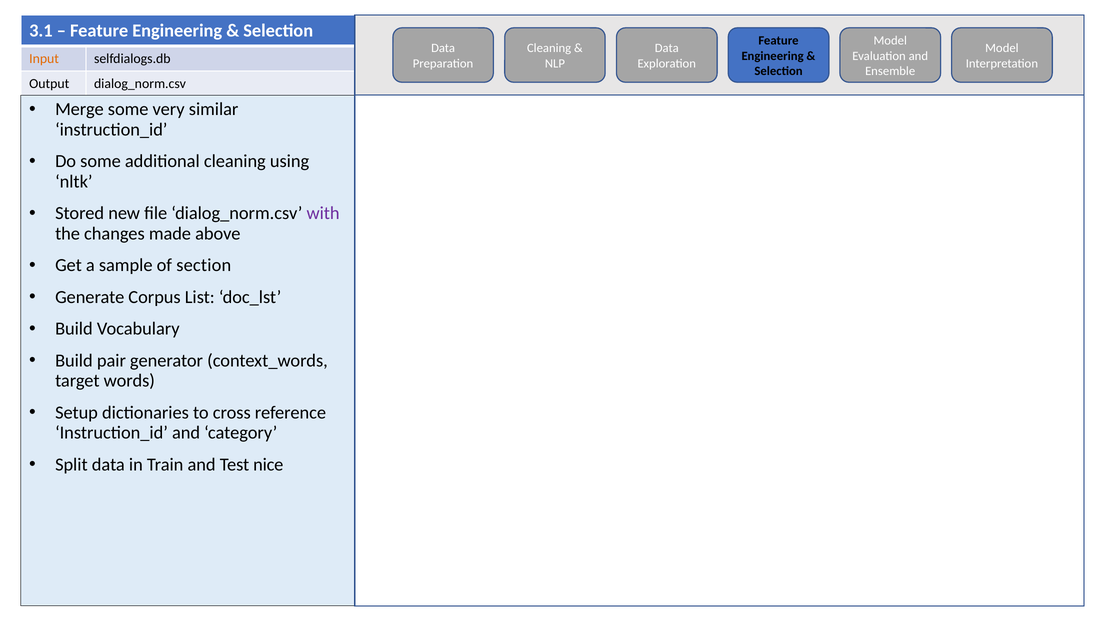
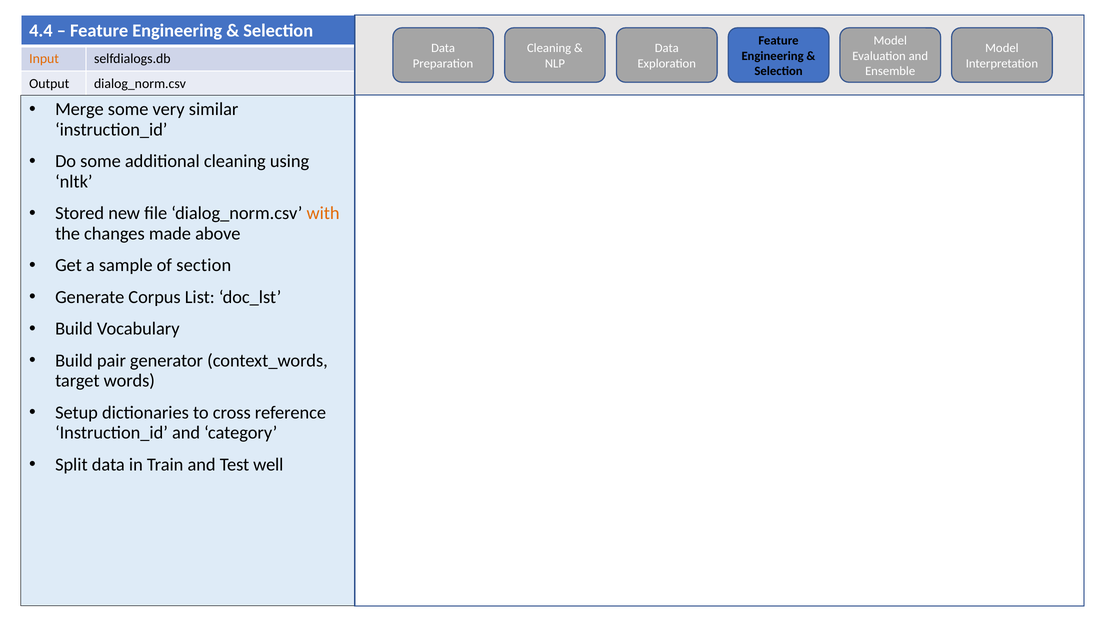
3.1: 3.1 -> 4.4 (41, 31)
with colour: purple -> orange (323, 214)
nice: nice -> well (268, 465)
